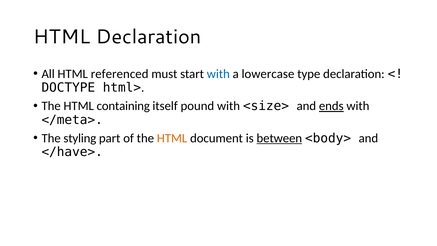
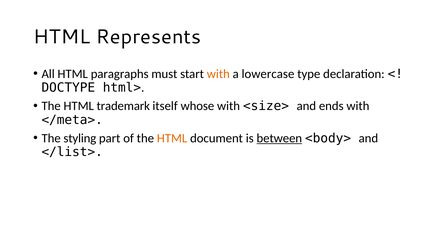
HTML Declaration: Declaration -> Represents (148, 37)
referenced: referenced -> paragraphs (120, 74)
with colour: blue -> orange (218, 74)
containing: containing -> trademark (123, 106)
pound: pound -> whose (197, 106)
ends underline: present -> none (331, 106)
</have>: </have> -> </list> (72, 152)
